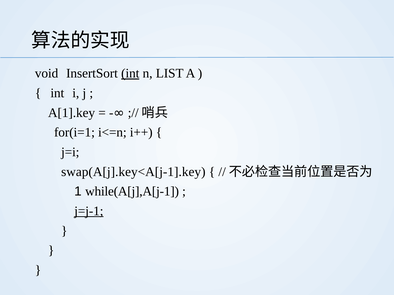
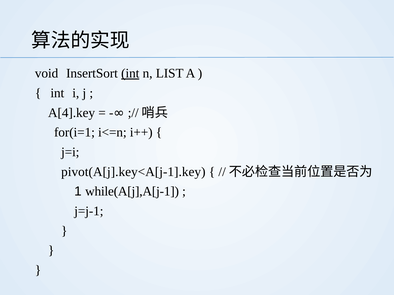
A[1].key: A[1].key -> A[4].key (72, 113)
swap(A[j].key<A[j-1].key: swap(A[j].key<A[j-1].key -> pivot(A[j].key<A[j-1].key (133, 172)
j=j-1 underline: present -> none (89, 211)
